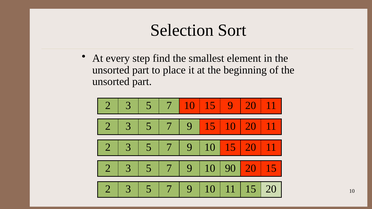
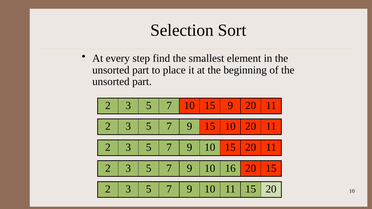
90: 90 -> 16 (230, 168)
